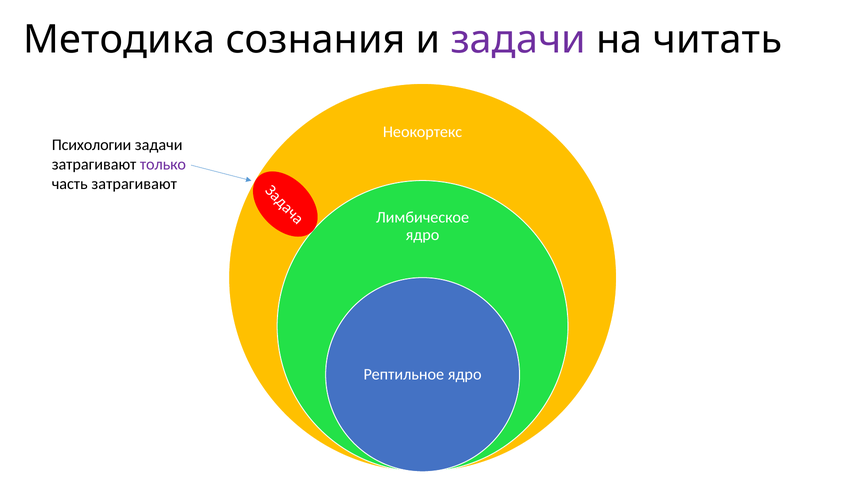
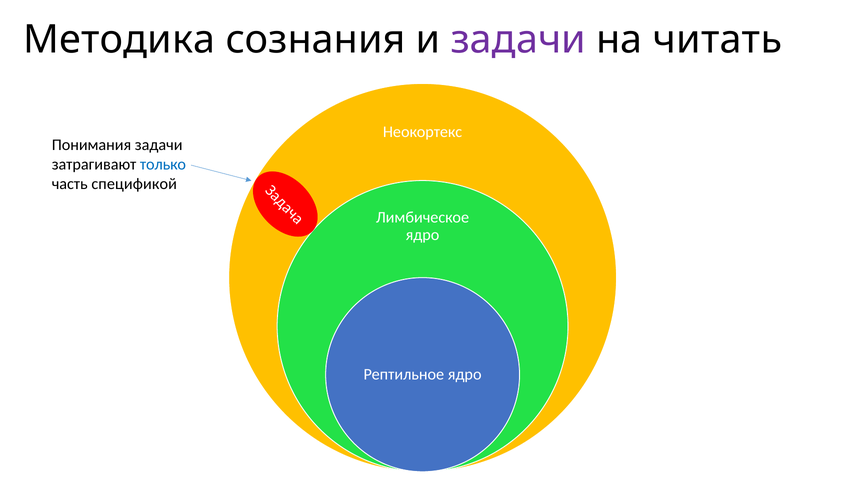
Психологии: Психологии -> Понимания (91, 145)
только colour: purple -> blue (163, 164)
часть затрагивают: затрагивают -> спецификой (134, 184)
